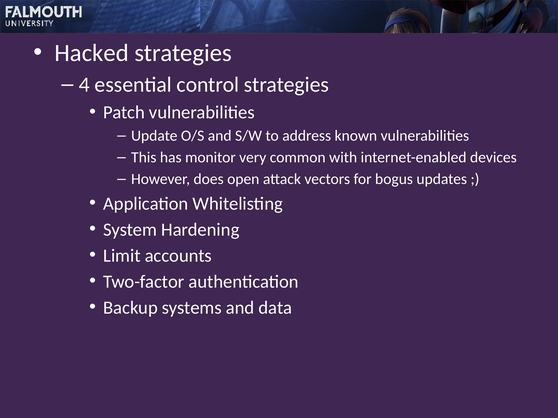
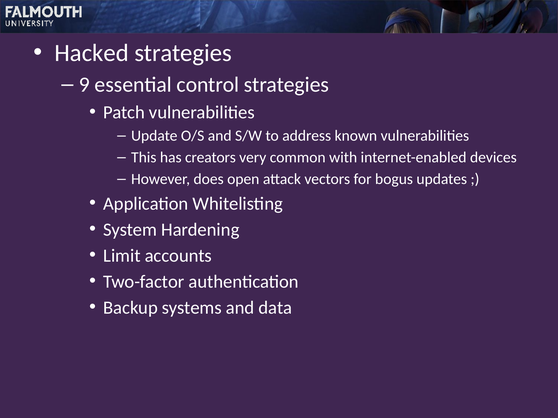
4: 4 -> 9 (84, 85)
monitor: monitor -> creators (210, 158)
